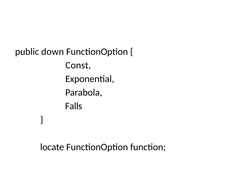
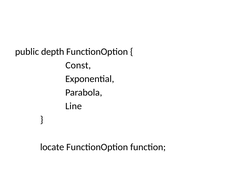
down: down -> depth (53, 52)
Falls: Falls -> Line (74, 106)
